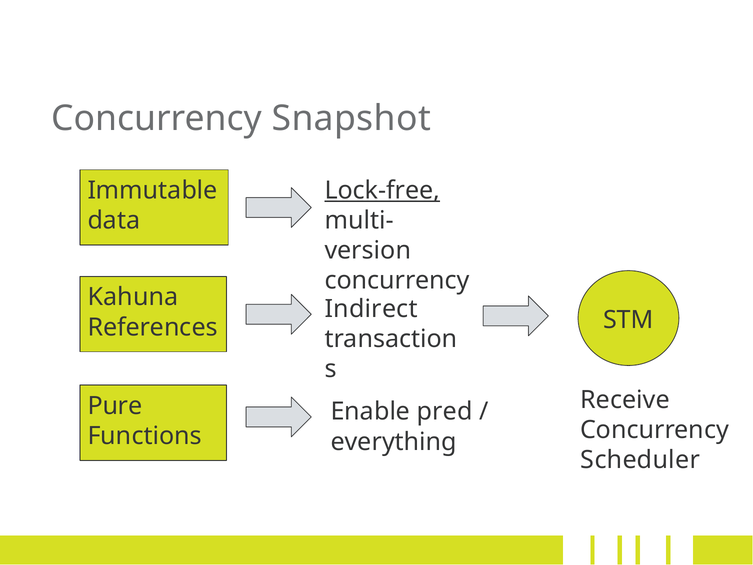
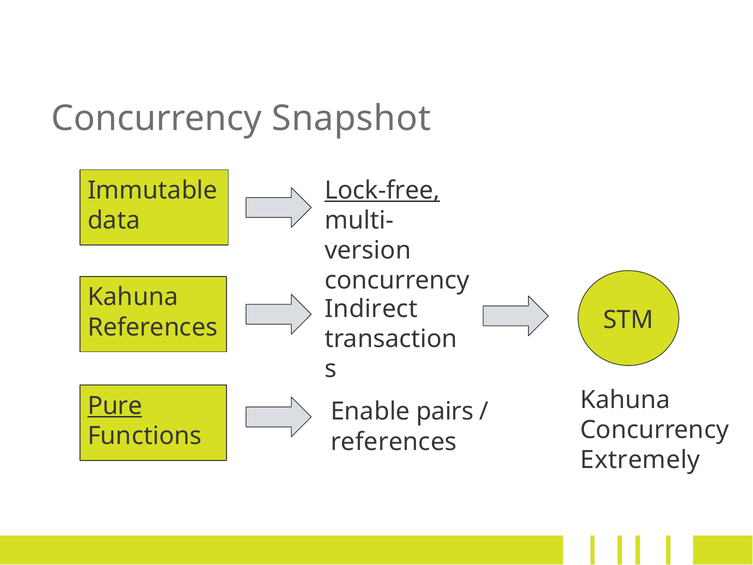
Receive: Receive -> Kahuna (625, 400)
Pure underline: none -> present (115, 406)
pred: pred -> pairs (445, 411)
everything: everything -> references (394, 442)
Scheduler: Scheduler -> Extremely (640, 460)
